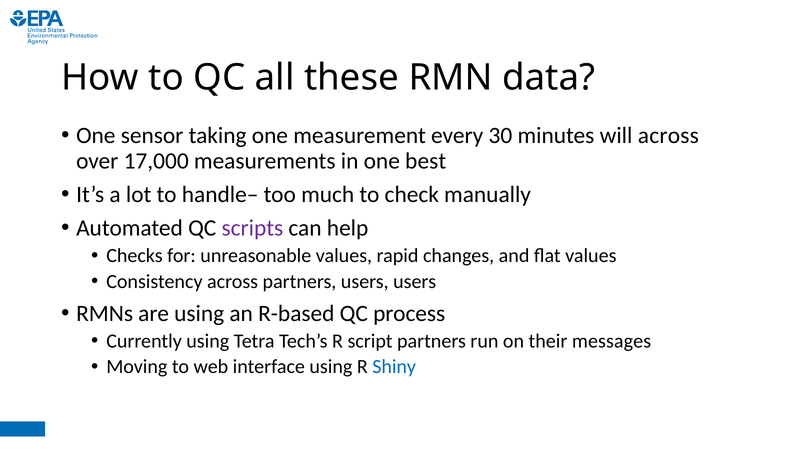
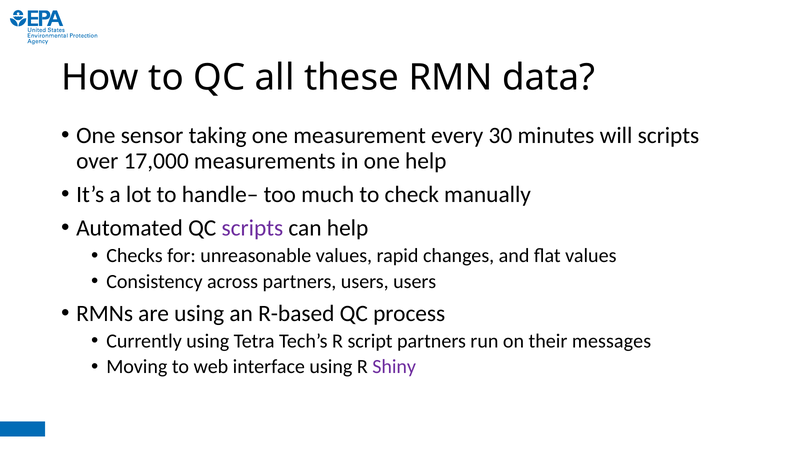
will across: across -> scripts (668, 136)
one best: best -> help (426, 161)
Shiny colour: blue -> purple (394, 367)
